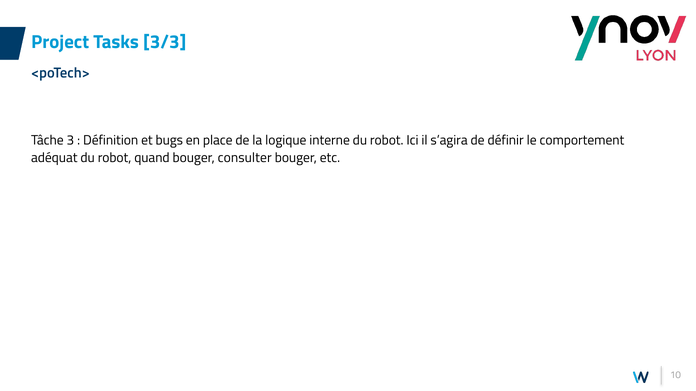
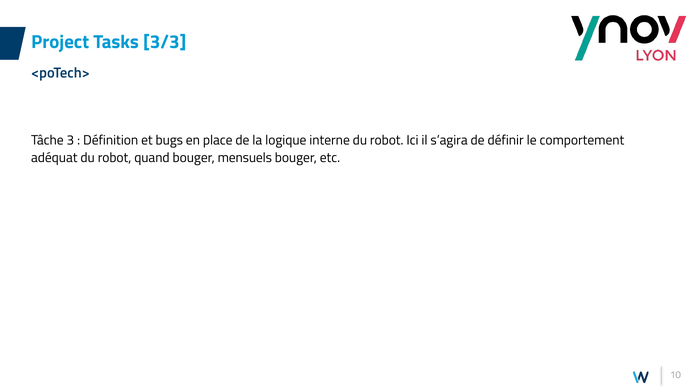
consulter: consulter -> mensuels (245, 158)
